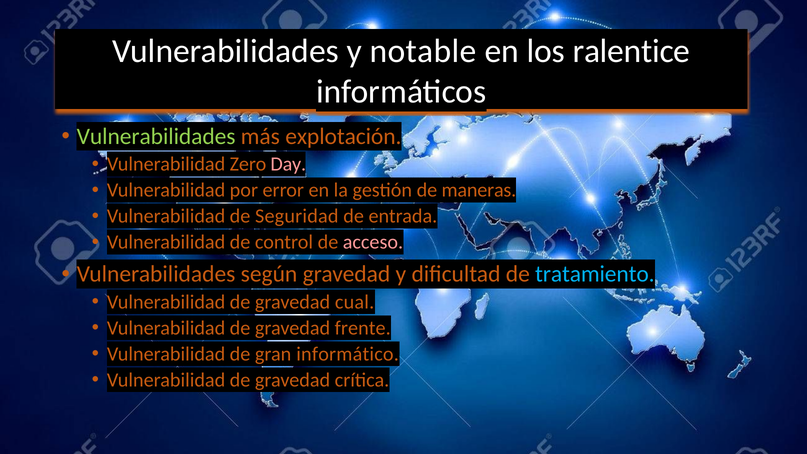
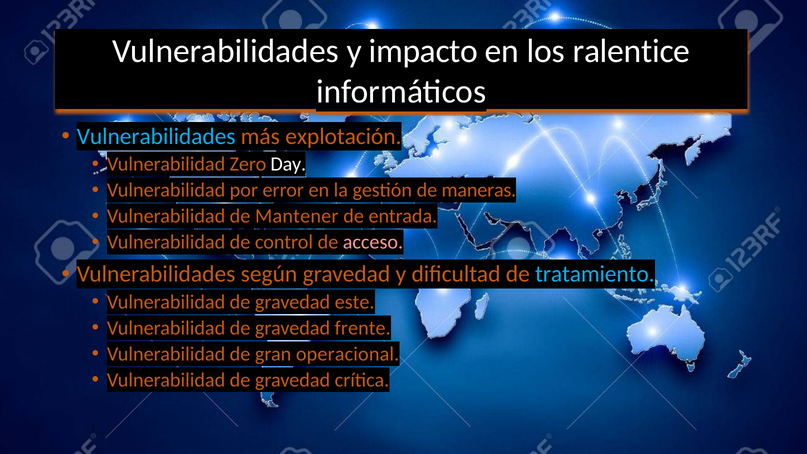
notable: notable -> impacto (423, 51)
Vulnerabilidades colour: light green -> light blue (156, 136)
Day colour: pink -> white (288, 164)
Seguridad: Seguridad -> Mantener (297, 216)
cual: cual -> este (355, 302)
informático: informático -> operacional (348, 354)
